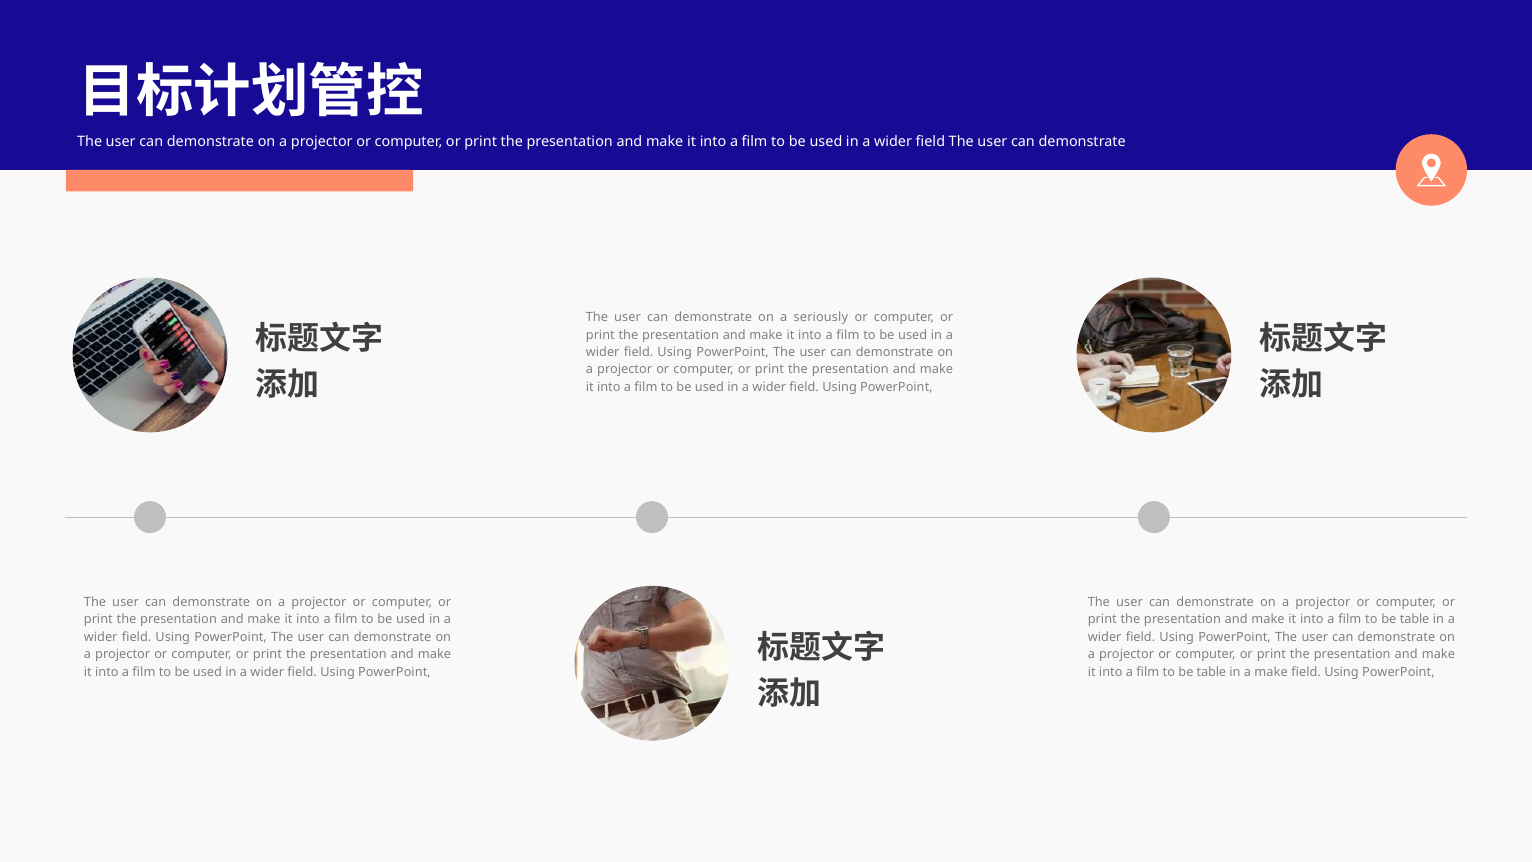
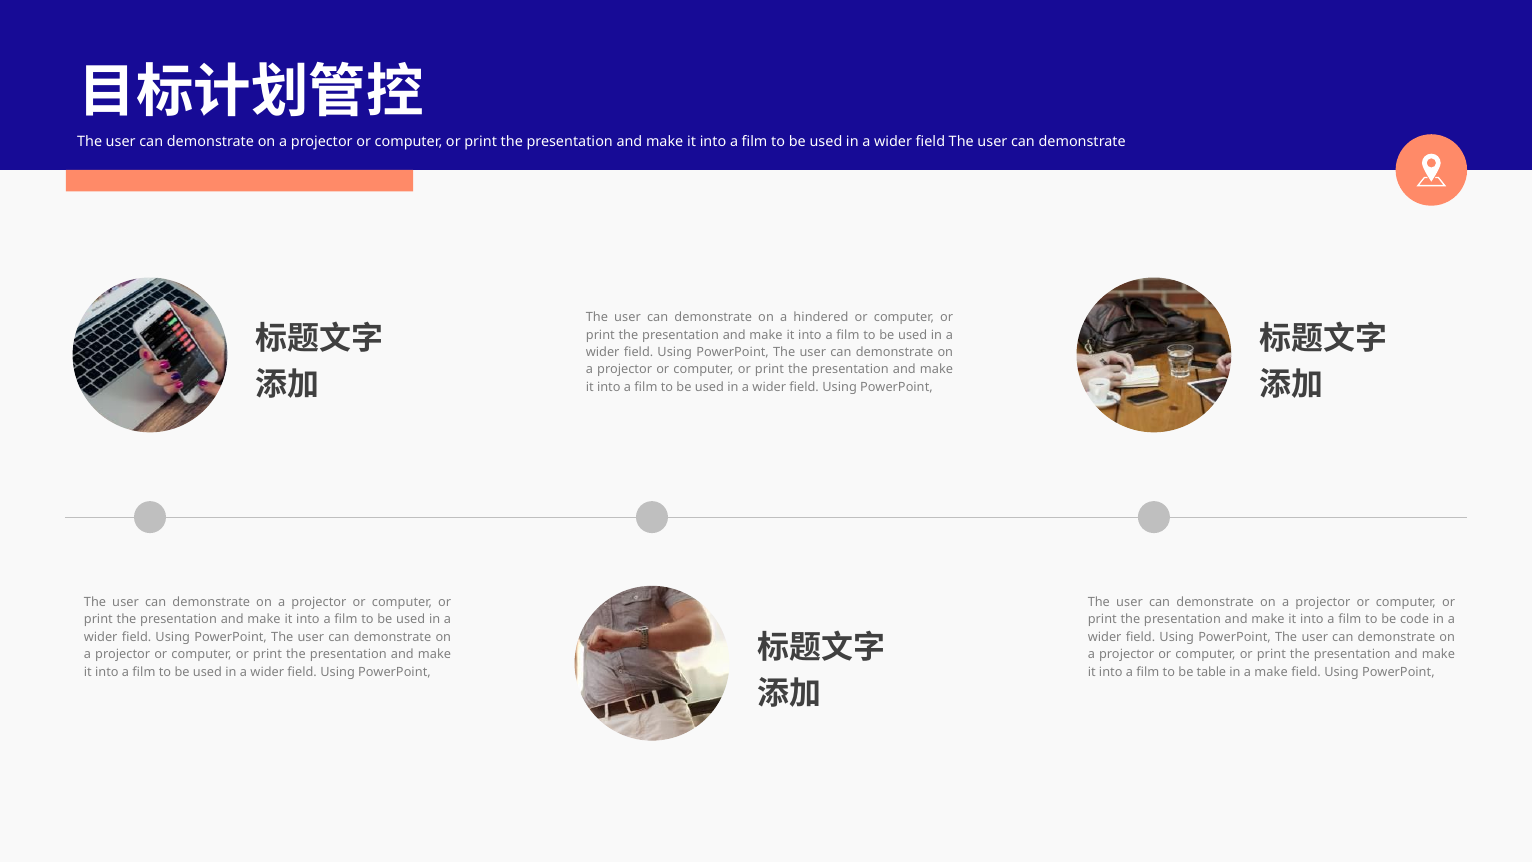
seriously: seriously -> hindered (821, 317)
table: table -> code (1415, 619)
